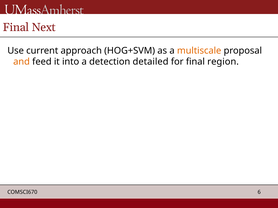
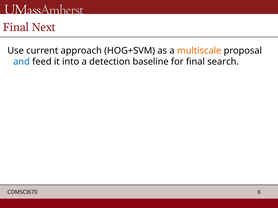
and colour: orange -> blue (22, 62)
detailed: detailed -> baseline (151, 62)
region: region -> search (223, 62)
